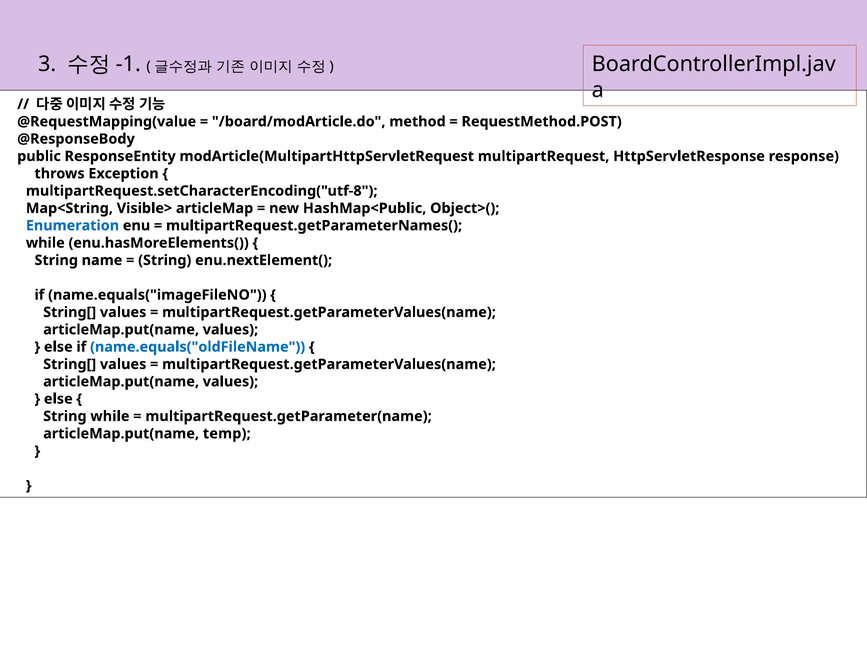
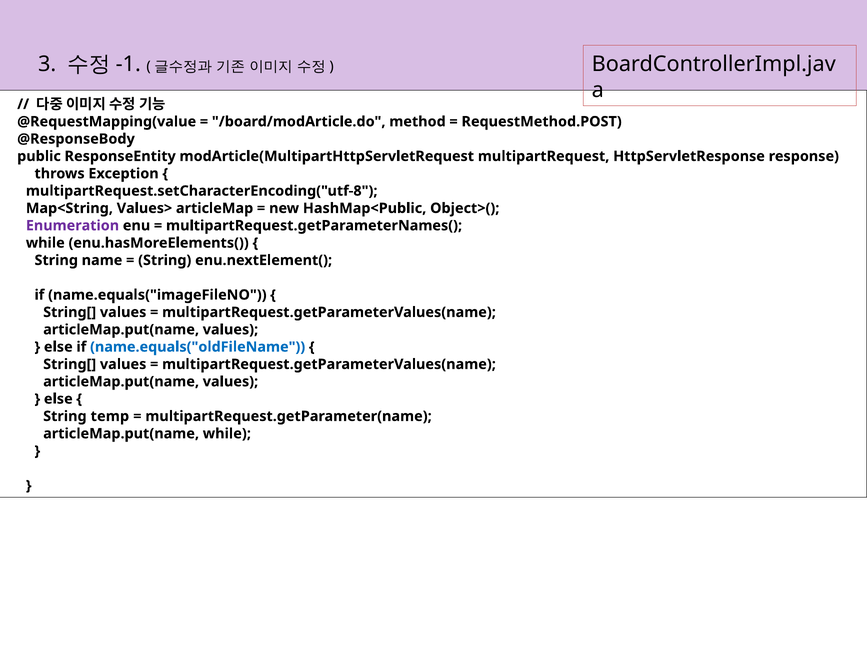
Visible>: Visible> -> Values> (144, 208)
Enumeration colour: blue -> purple (72, 226)
String while: while -> temp (110, 416)
articleMap.put(name temp: temp -> while (227, 434)
